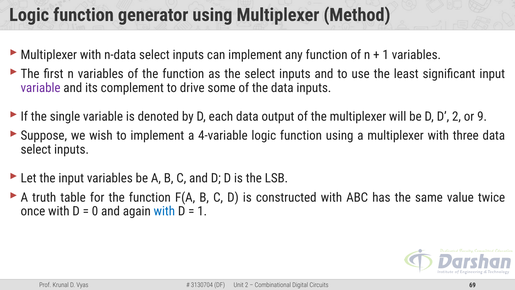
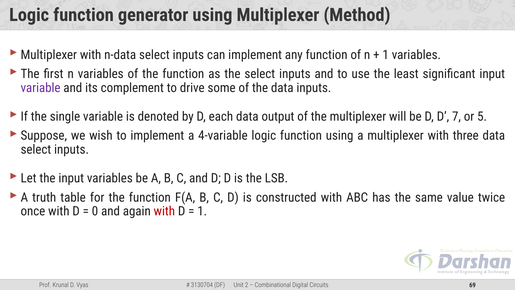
D 2: 2 -> 7 (456, 116)
9: 9 -> 5 (482, 116)
with colour: blue -> red (164, 211)
